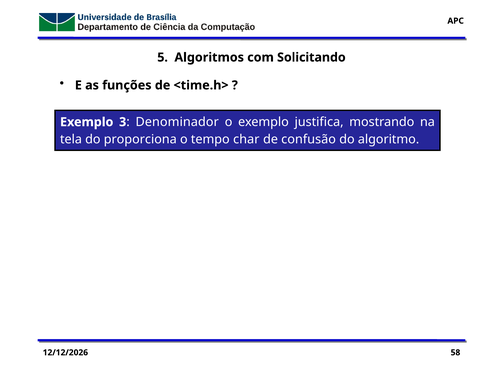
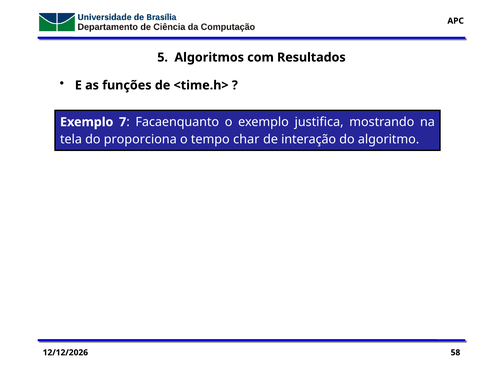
Solicitando: Solicitando -> Resultados (311, 57)
3: 3 -> 7 (123, 122)
Denominador: Denominador -> Facaenquanto (177, 122)
confusão: confusão -> interação (309, 139)
